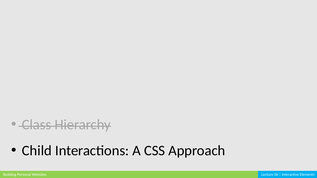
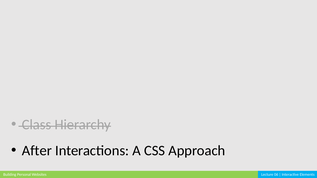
Child: Child -> After (37, 151)
